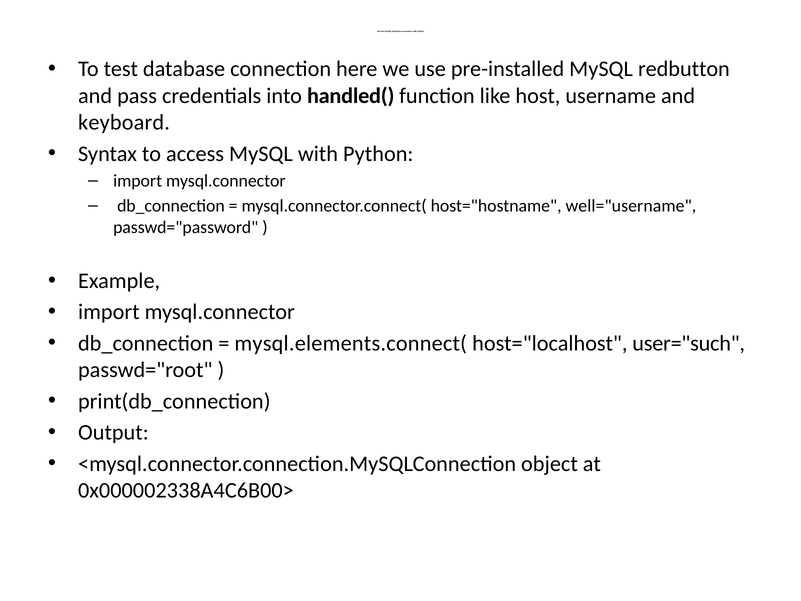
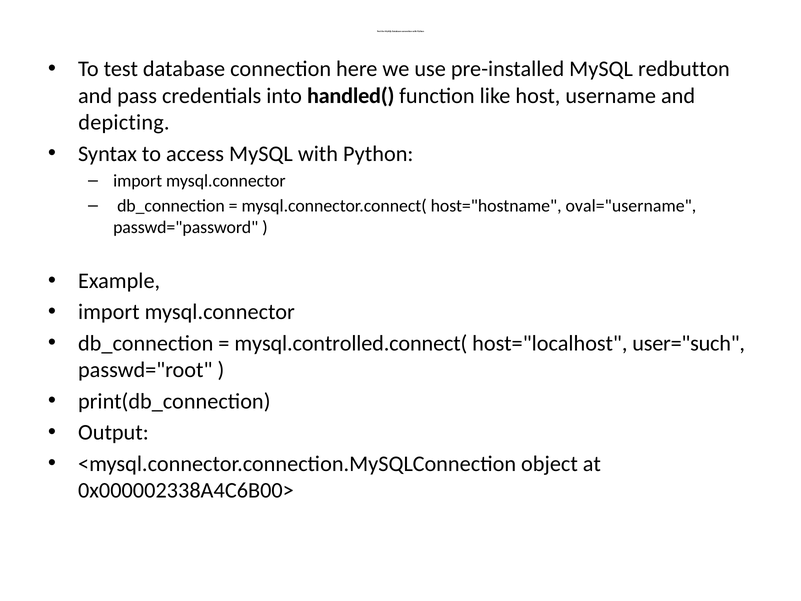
keyboard: keyboard -> depicting (124, 122)
well="username: well="username -> oval="username (631, 206)
mysql.elements.connect(: mysql.elements.connect( -> mysql.controlled.connect( (351, 343)
